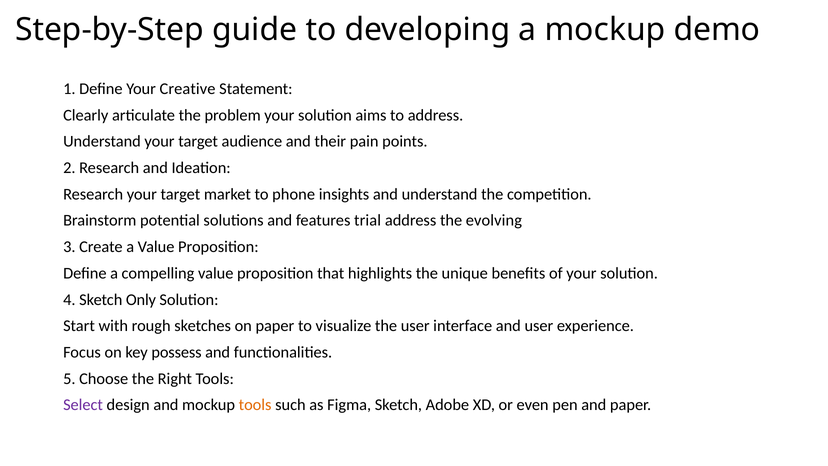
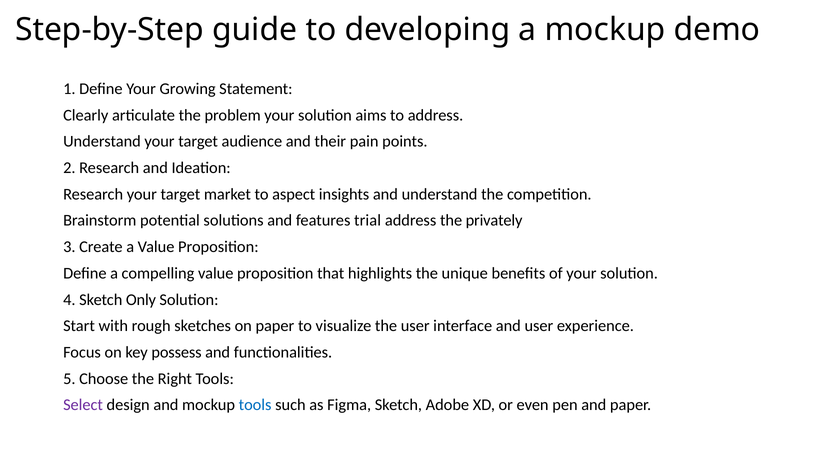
Creative: Creative -> Growing (188, 89)
phone: phone -> aspect (294, 194)
evolving: evolving -> privately (494, 220)
tools colour: orange -> blue (255, 405)
